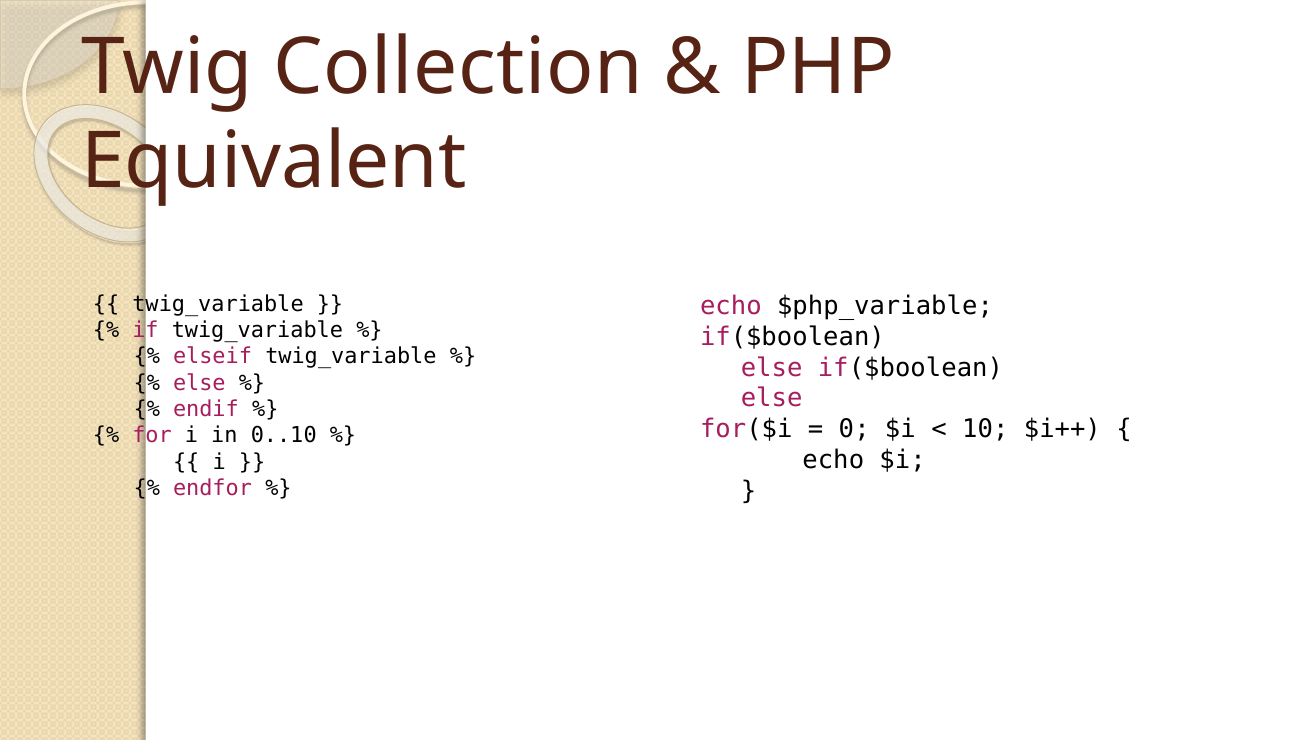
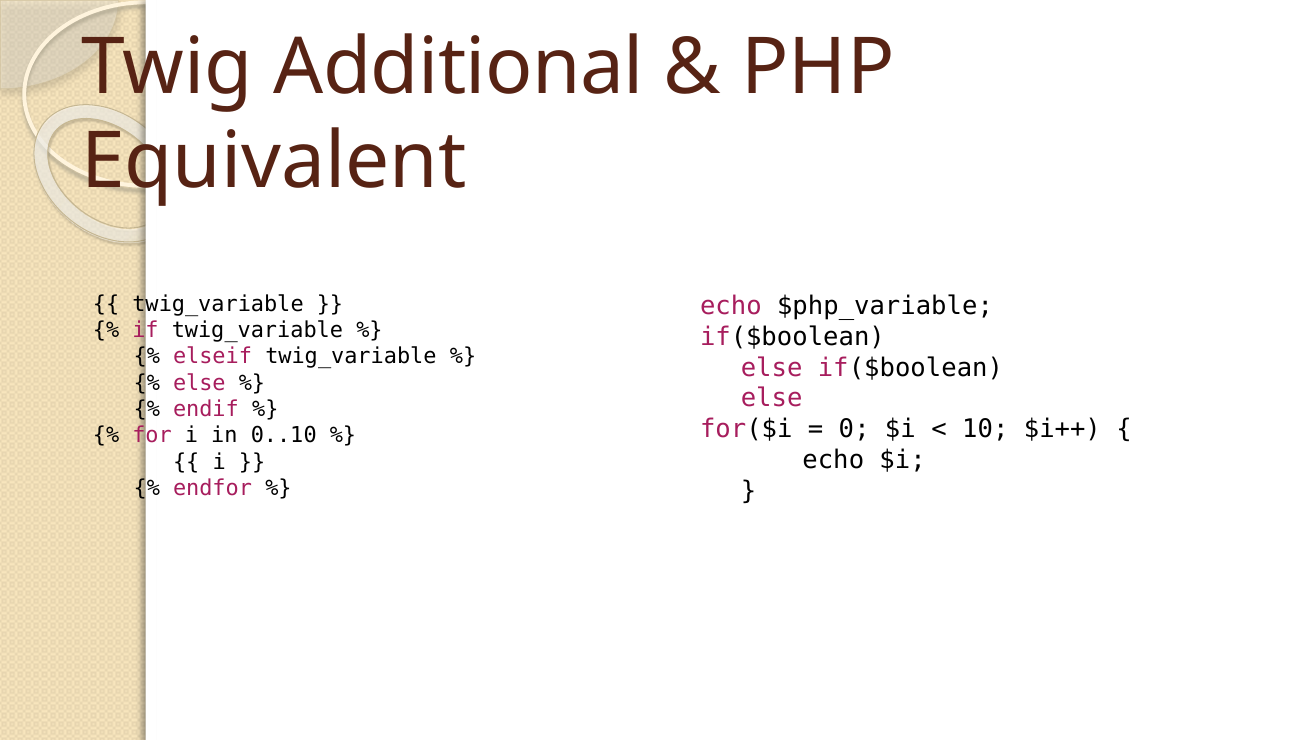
Collection: Collection -> Additional (459, 68)
